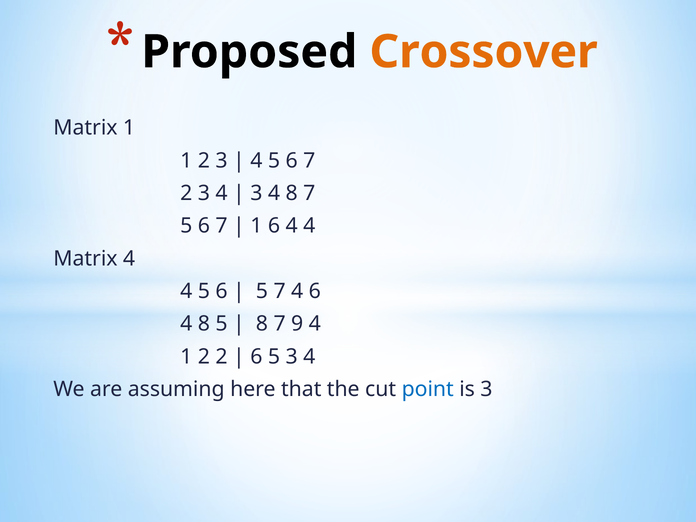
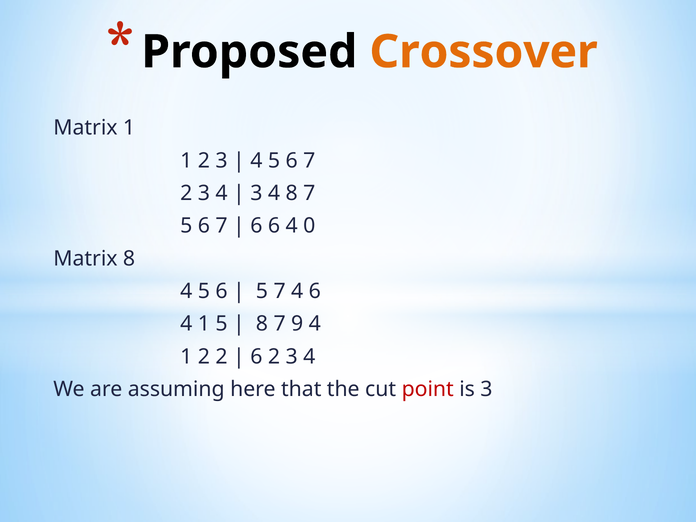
1: 1 -> 6 (256, 226)
6 4 4: 4 -> 0 (309, 226)
Matrix 4: 4 -> 8 (129, 259)
8: 8 -> 1 (204, 324)
6 5: 5 -> 2 (274, 357)
point colour: blue -> red (428, 389)
